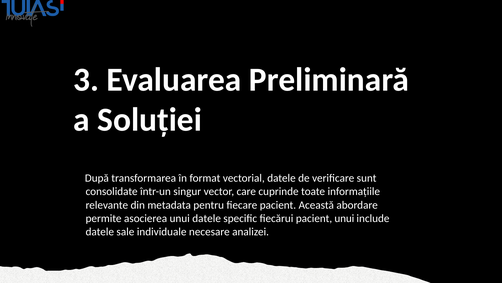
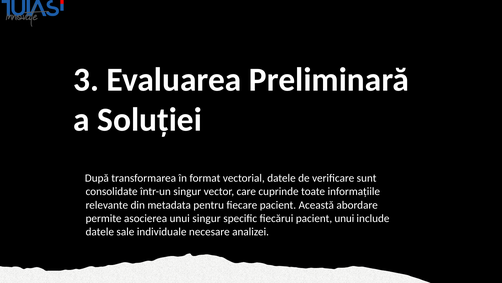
unui datele: datele -> singur (207, 218)
